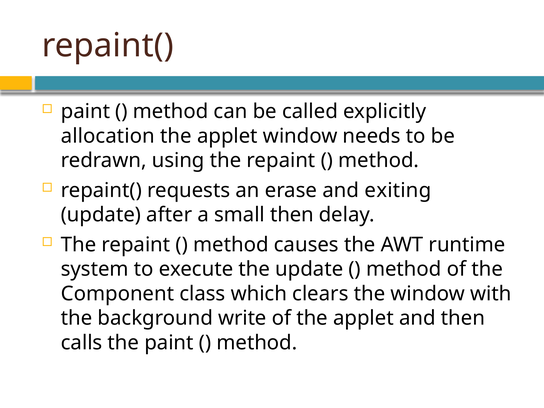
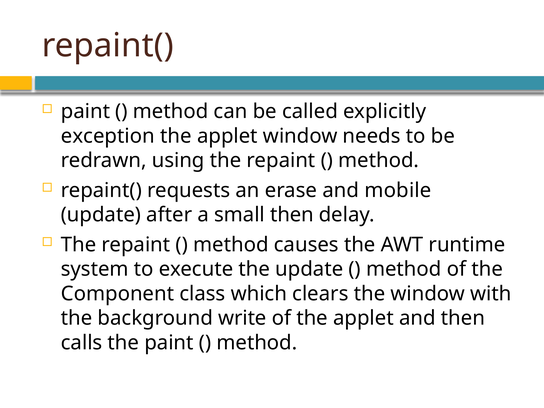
allocation: allocation -> exception (108, 136)
exiting: exiting -> mobile (398, 190)
